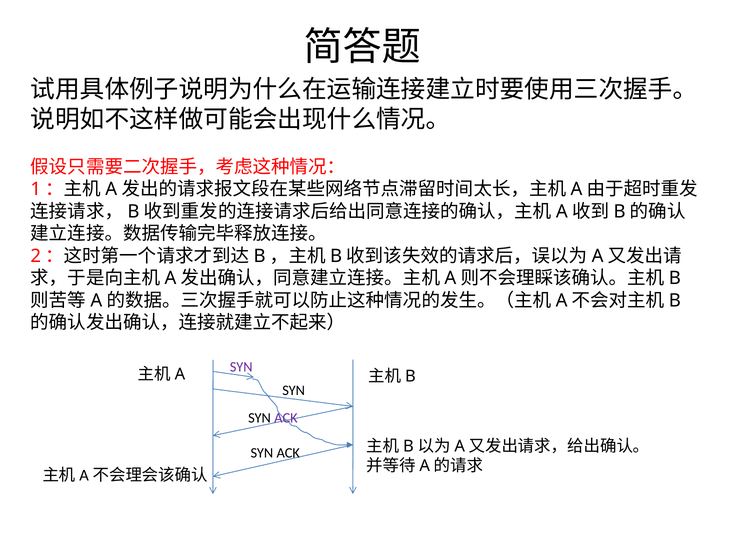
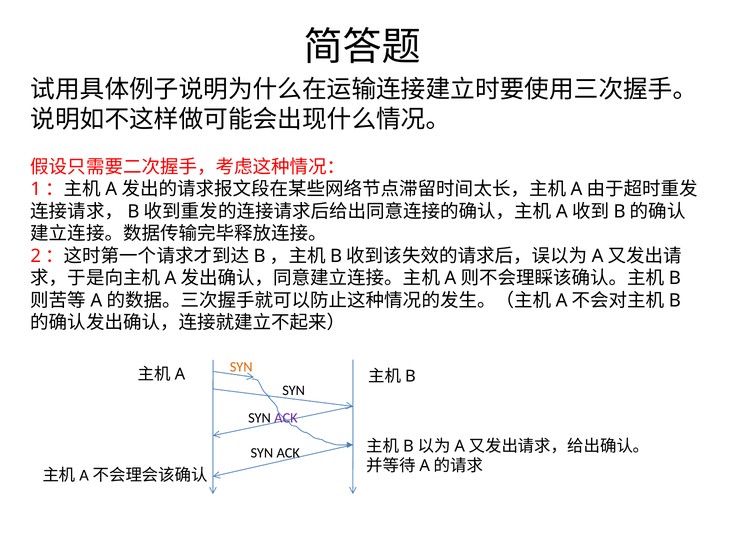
SYN colour: purple -> orange (241, 367)
